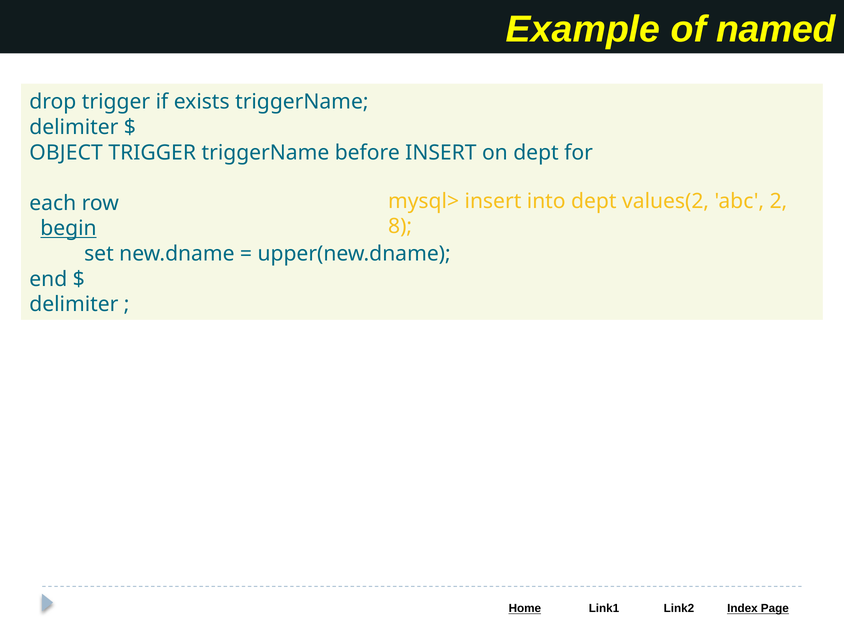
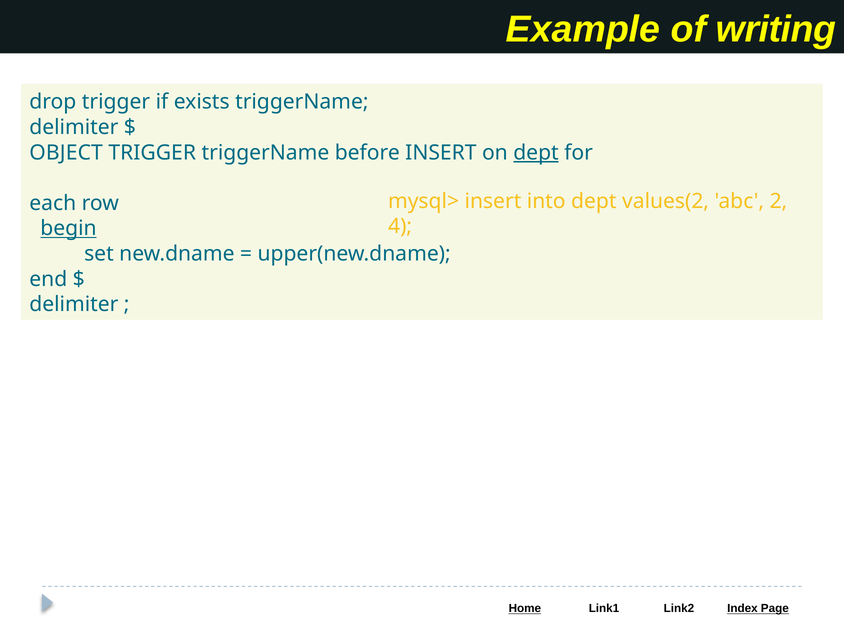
named: named -> writing (776, 29)
dept underline: none -> present (536, 153)
8: 8 -> 4 (400, 226)
